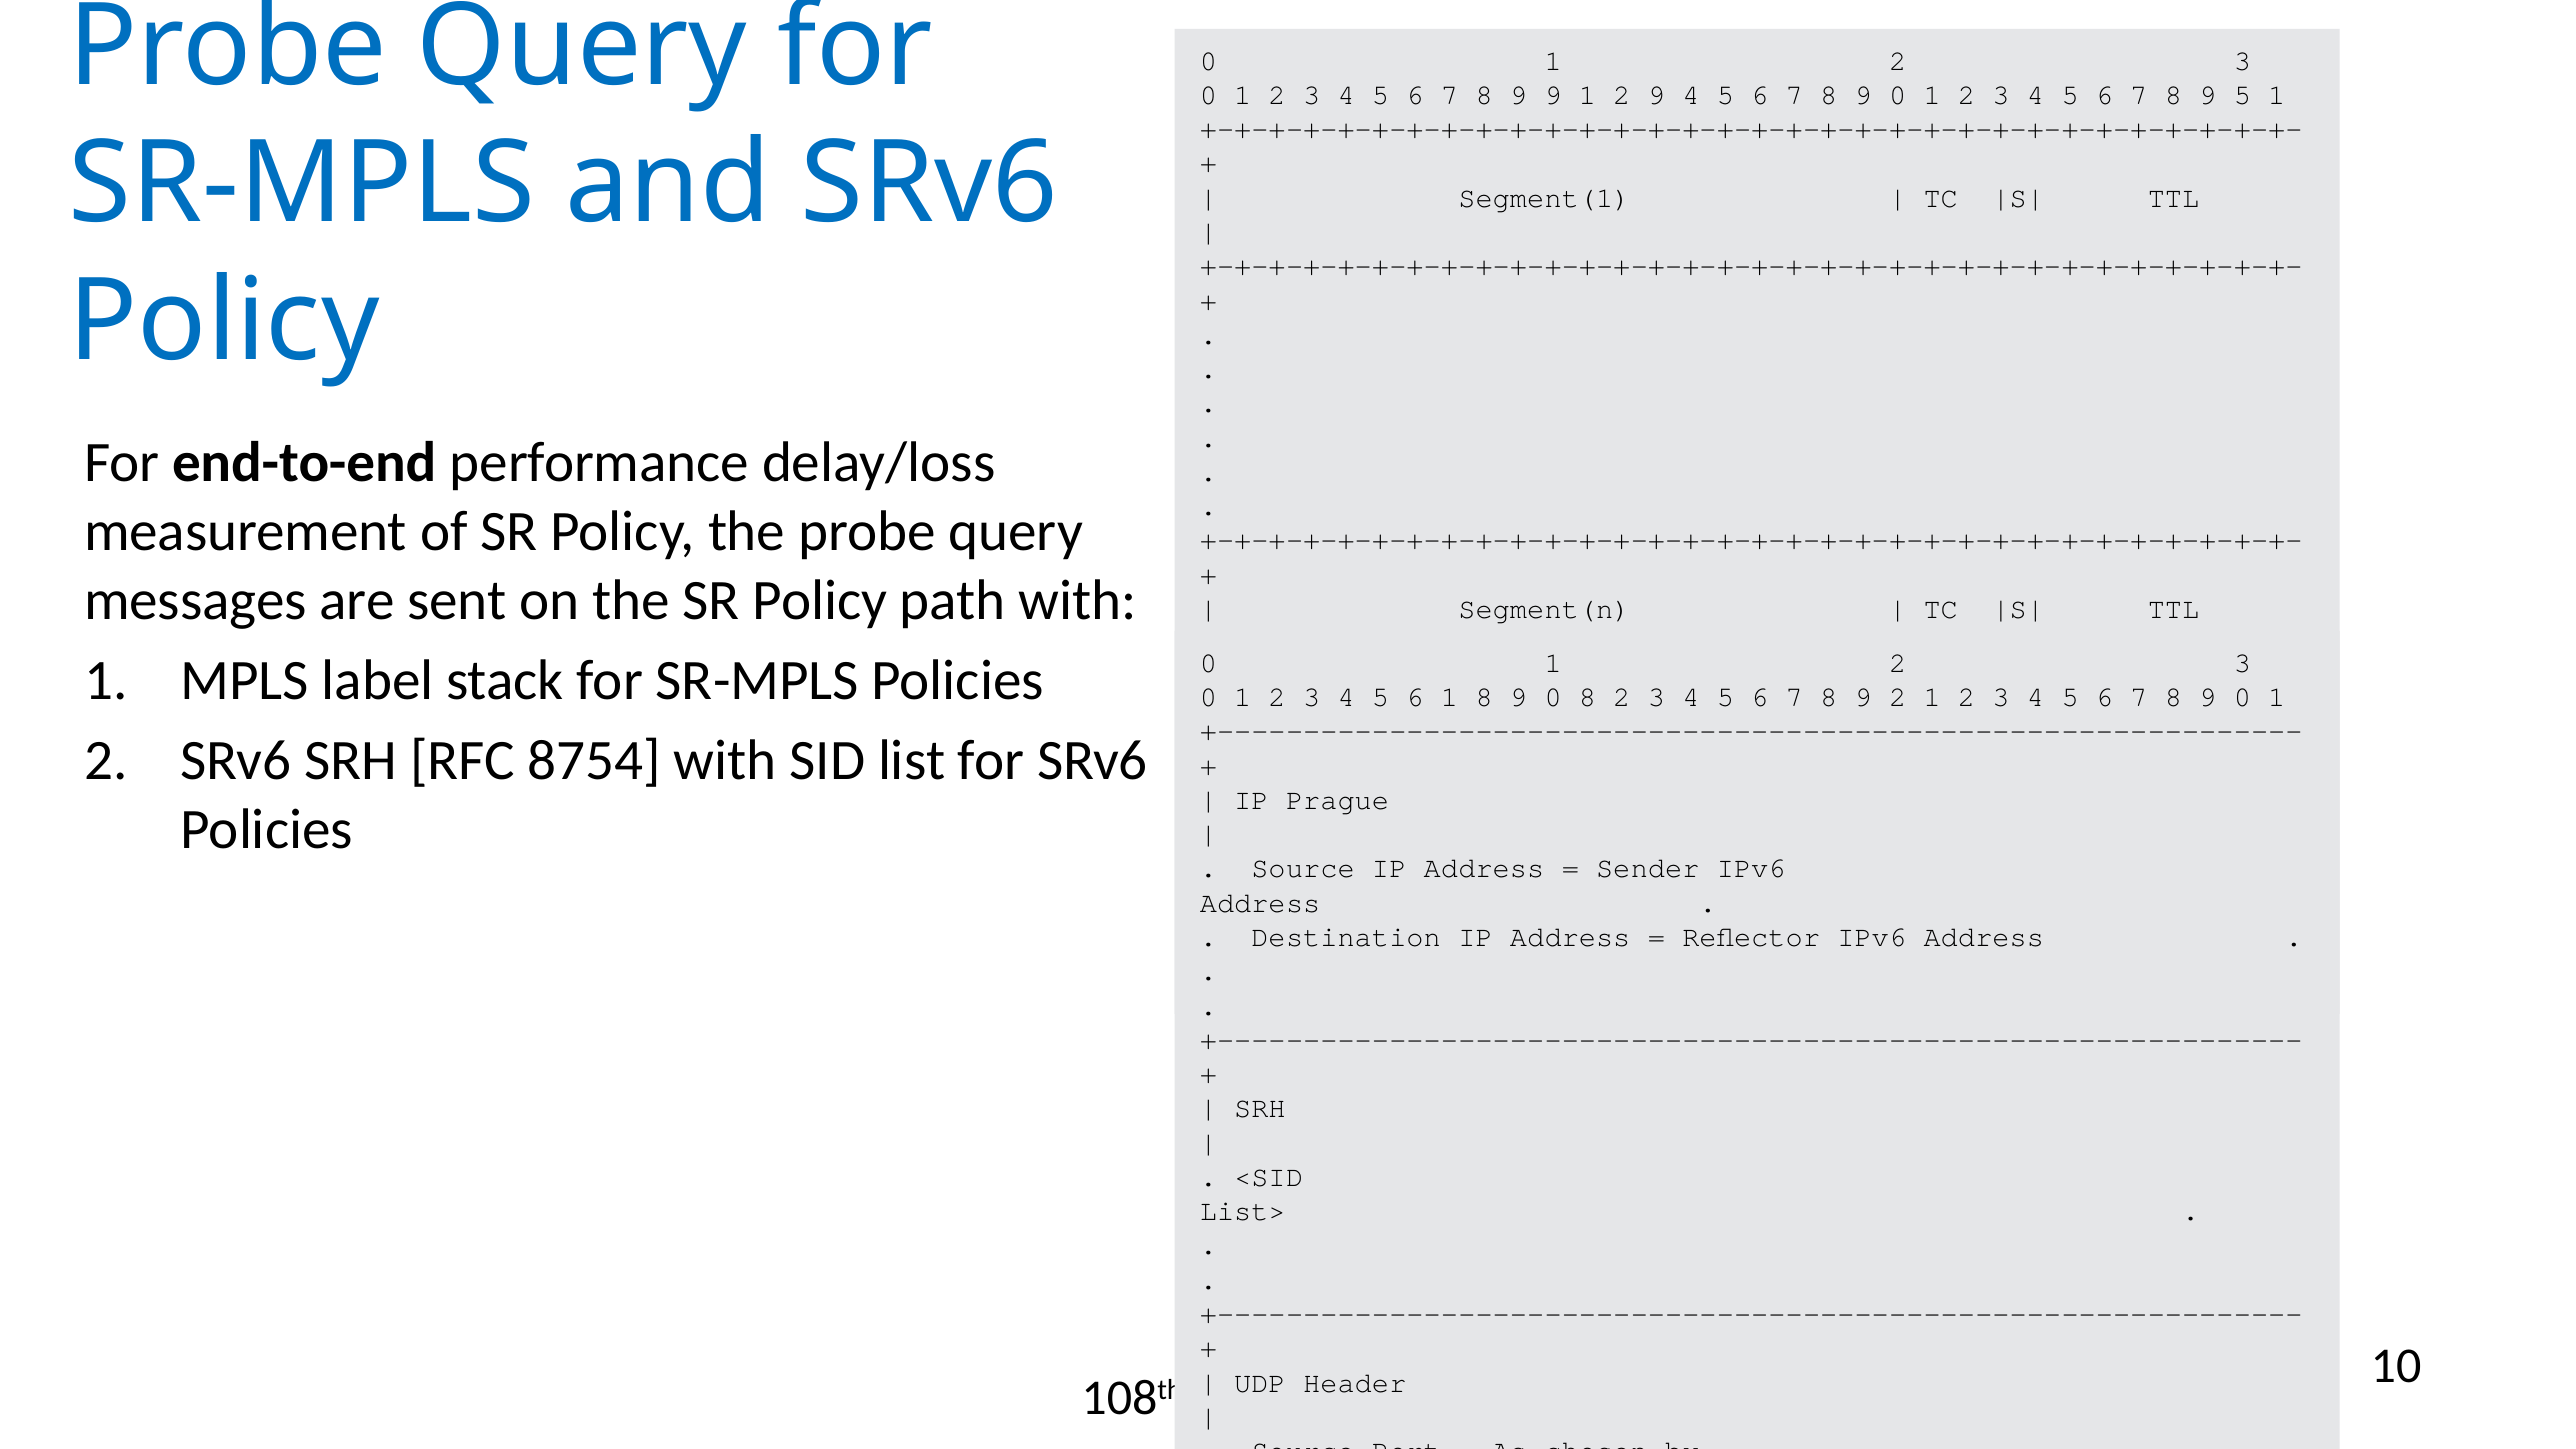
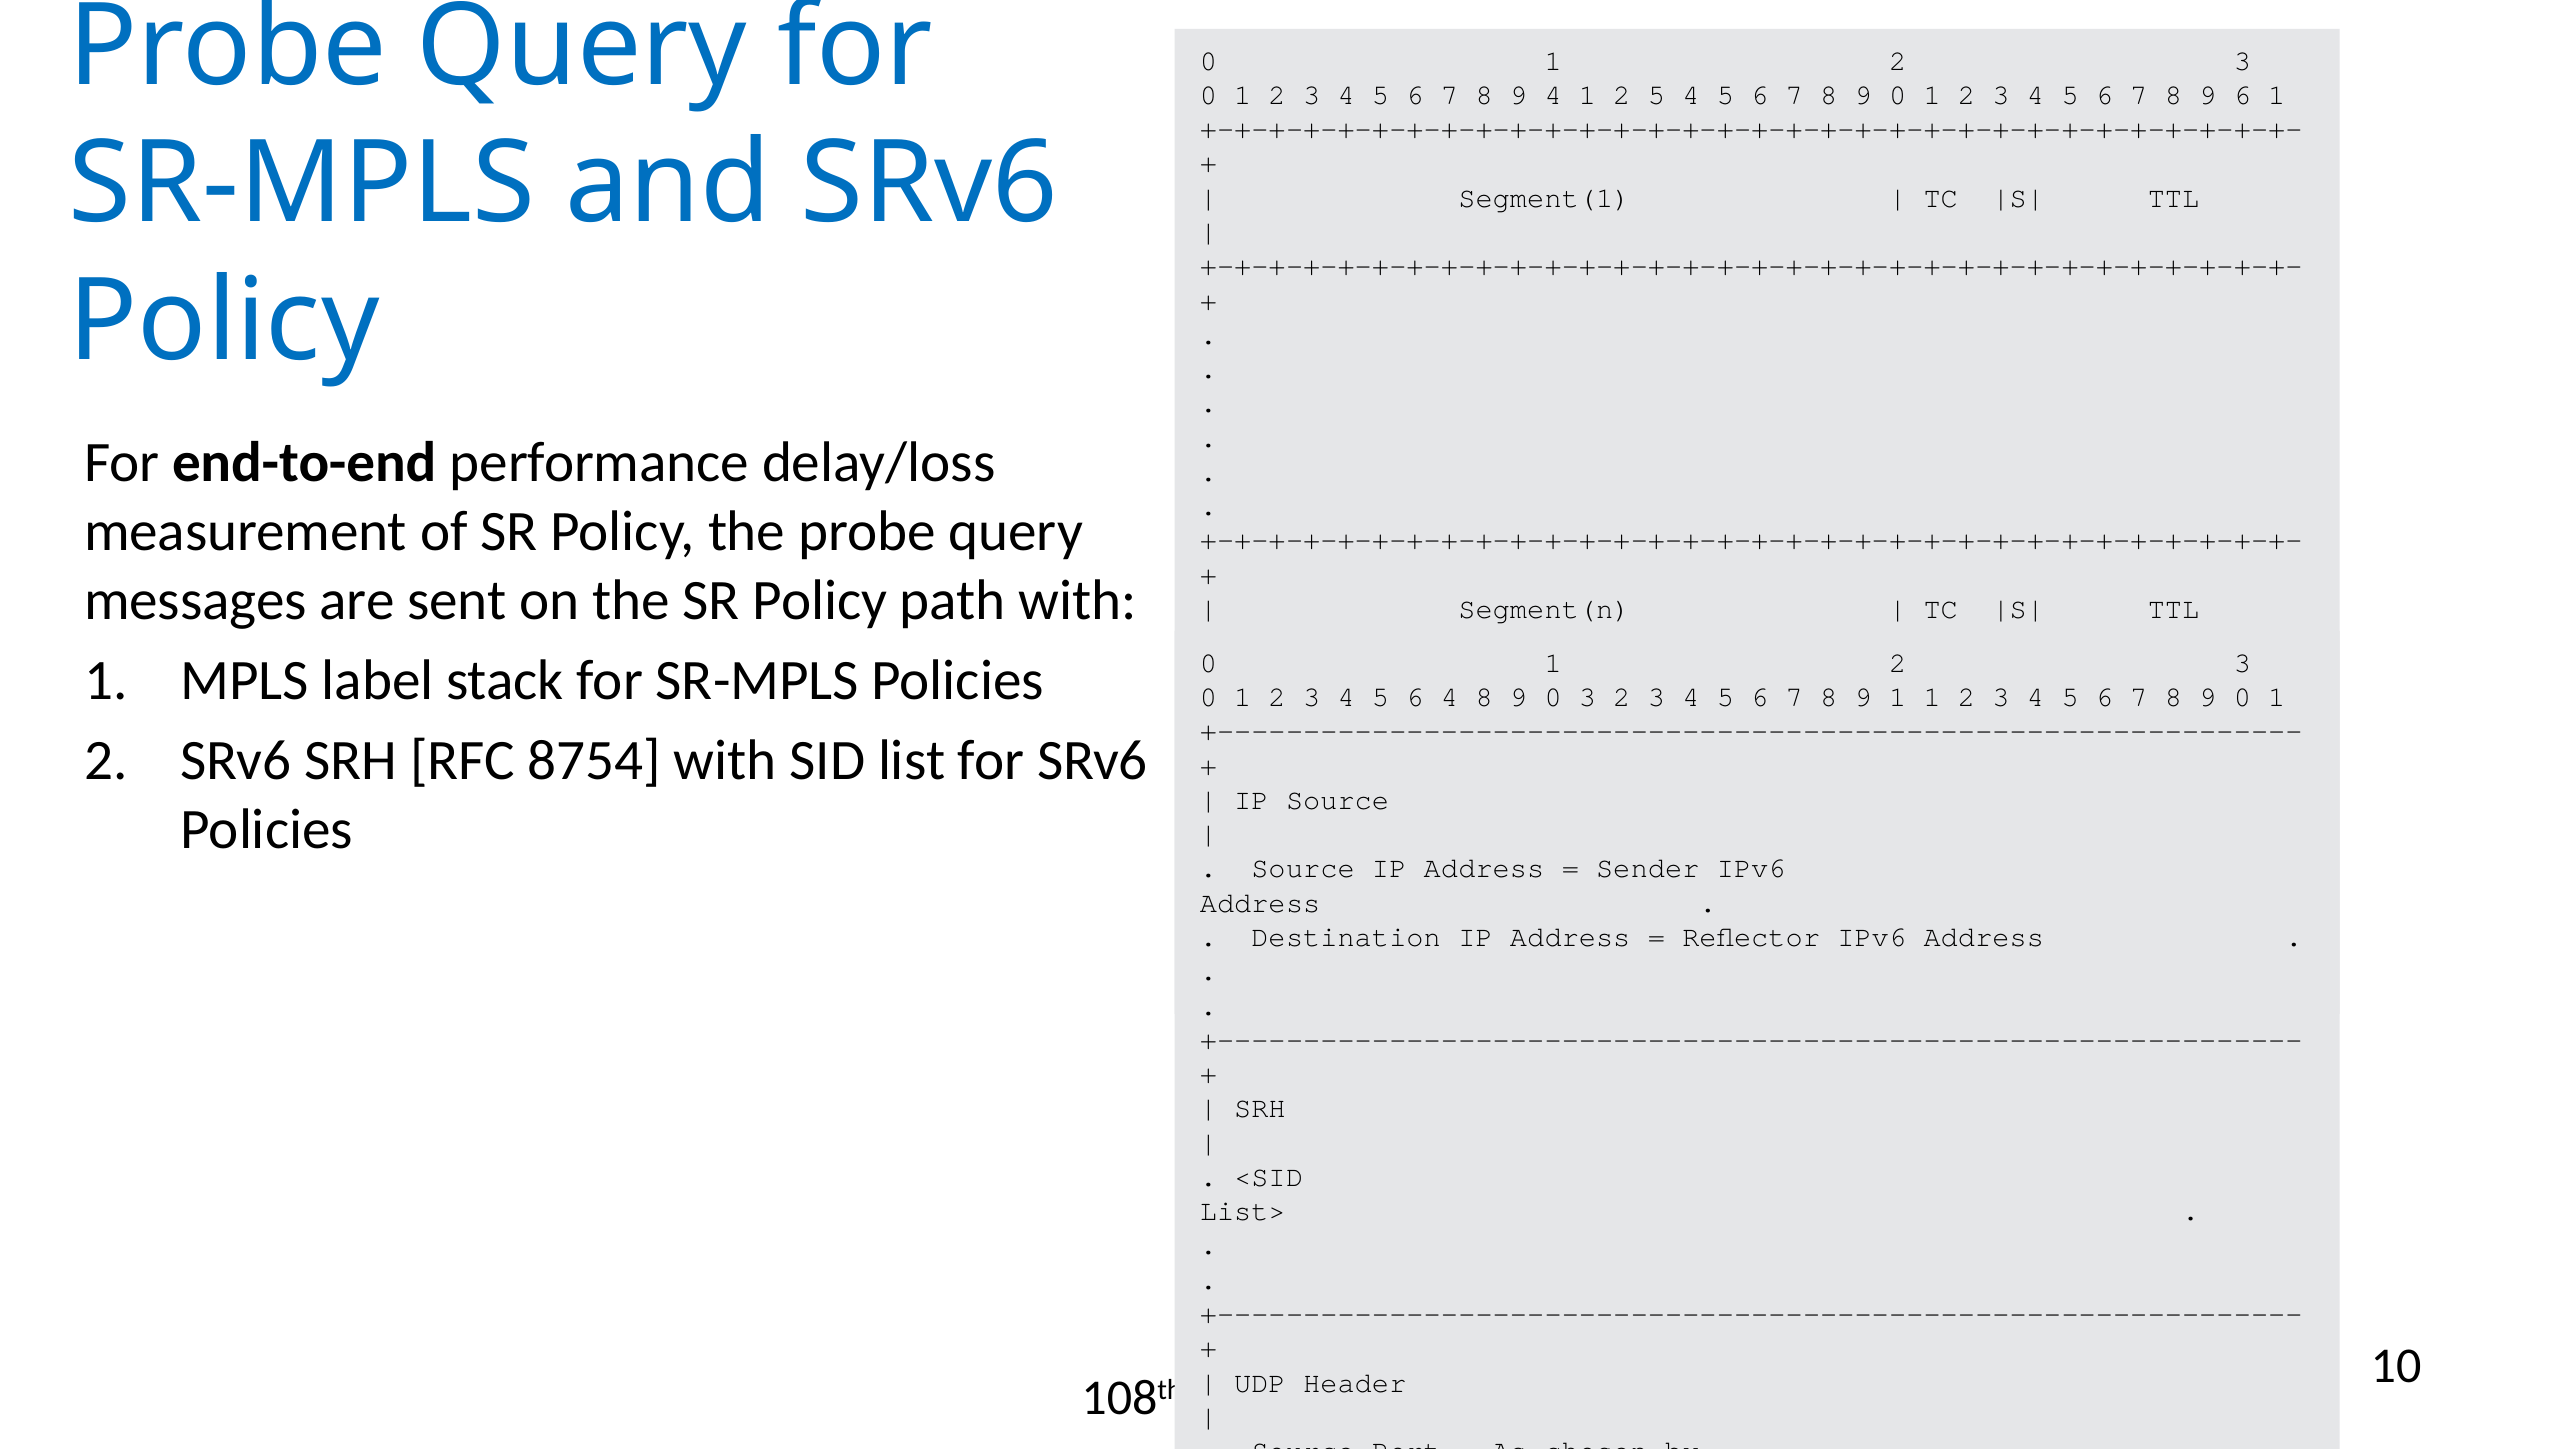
9 9: 9 -> 4 (1553, 95)
2 9: 9 -> 5 (1657, 95)
9 5: 5 -> 6 (2243, 95)
6 1: 1 -> 4 (1449, 697)
0 8: 8 -> 3 (1587, 697)
9 2: 2 -> 1 (1898, 697)
IP Prague: Prague -> Source (1338, 800)
